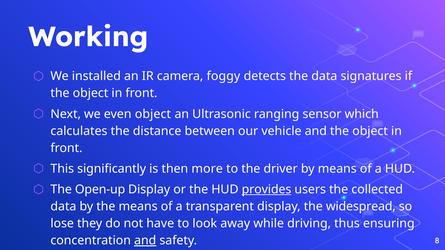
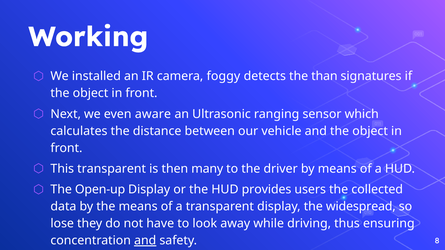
the data: data -> than (324, 76)
even object: object -> aware (153, 114)
This significantly: significantly -> transparent (112, 169)
more: more -> many (207, 169)
provides underline: present -> none (267, 190)
